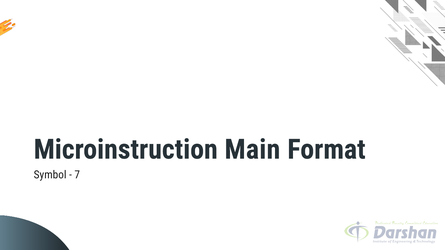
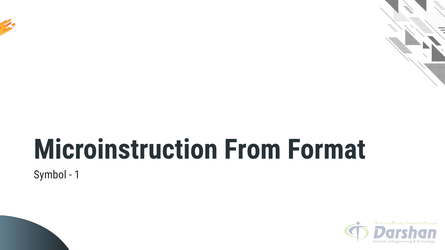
Main: Main -> From (253, 150)
7: 7 -> 1 (77, 175)
